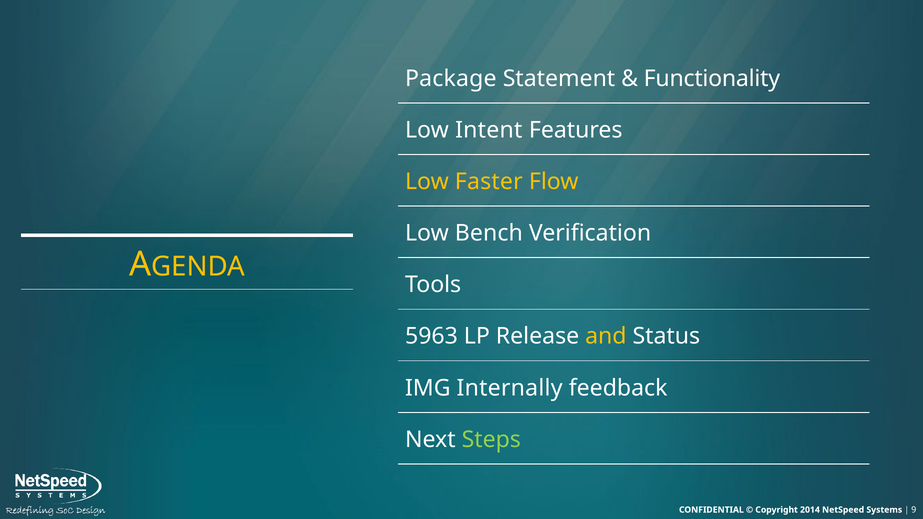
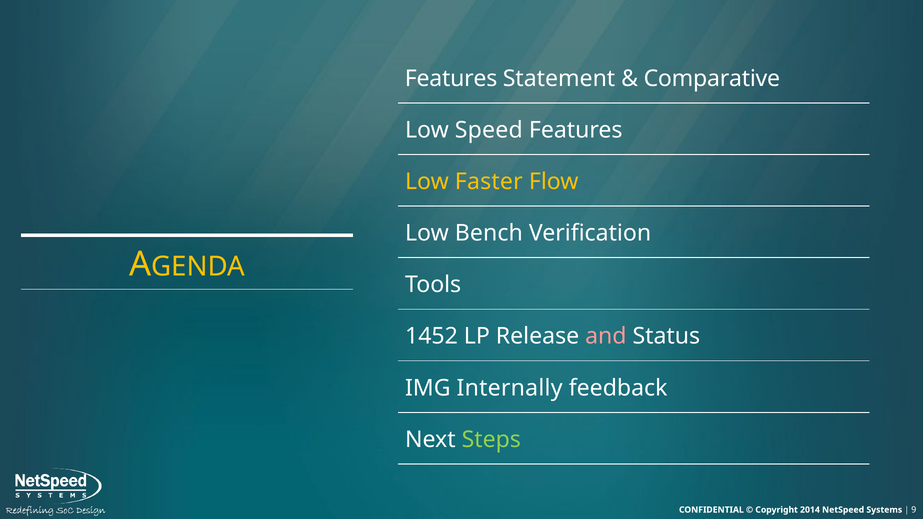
Package: Package -> Features (451, 78)
Functionality: Functionality -> Comparative (712, 78)
Intent: Intent -> Speed (489, 130)
5963: 5963 -> 1452 (431, 336)
and colour: yellow -> pink (606, 336)
